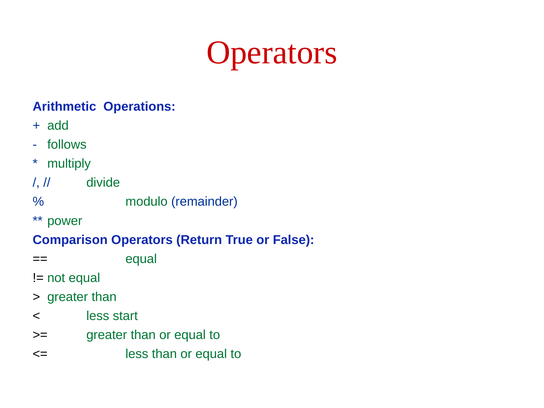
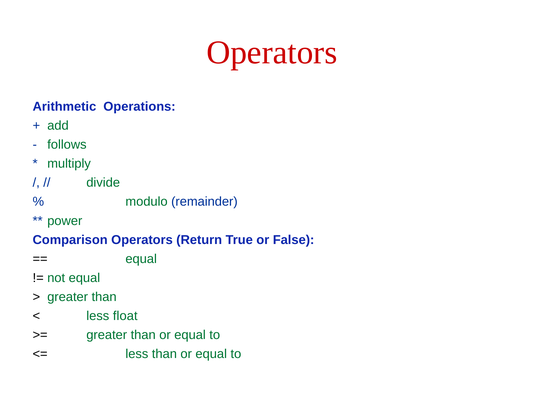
start: start -> float (125, 316)
